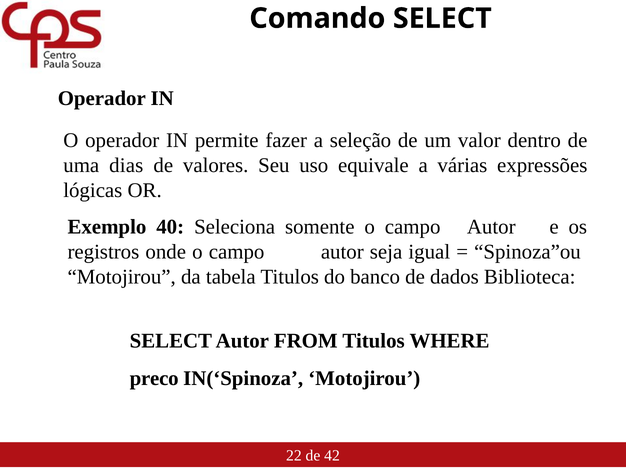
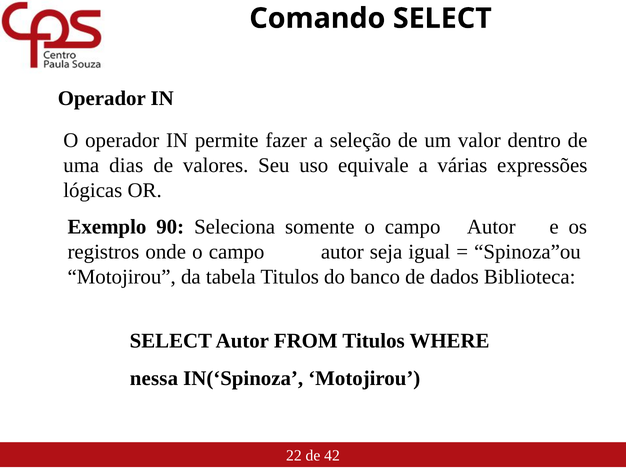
40: 40 -> 90 (170, 227)
preco: preco -> nessa (154, 379)
